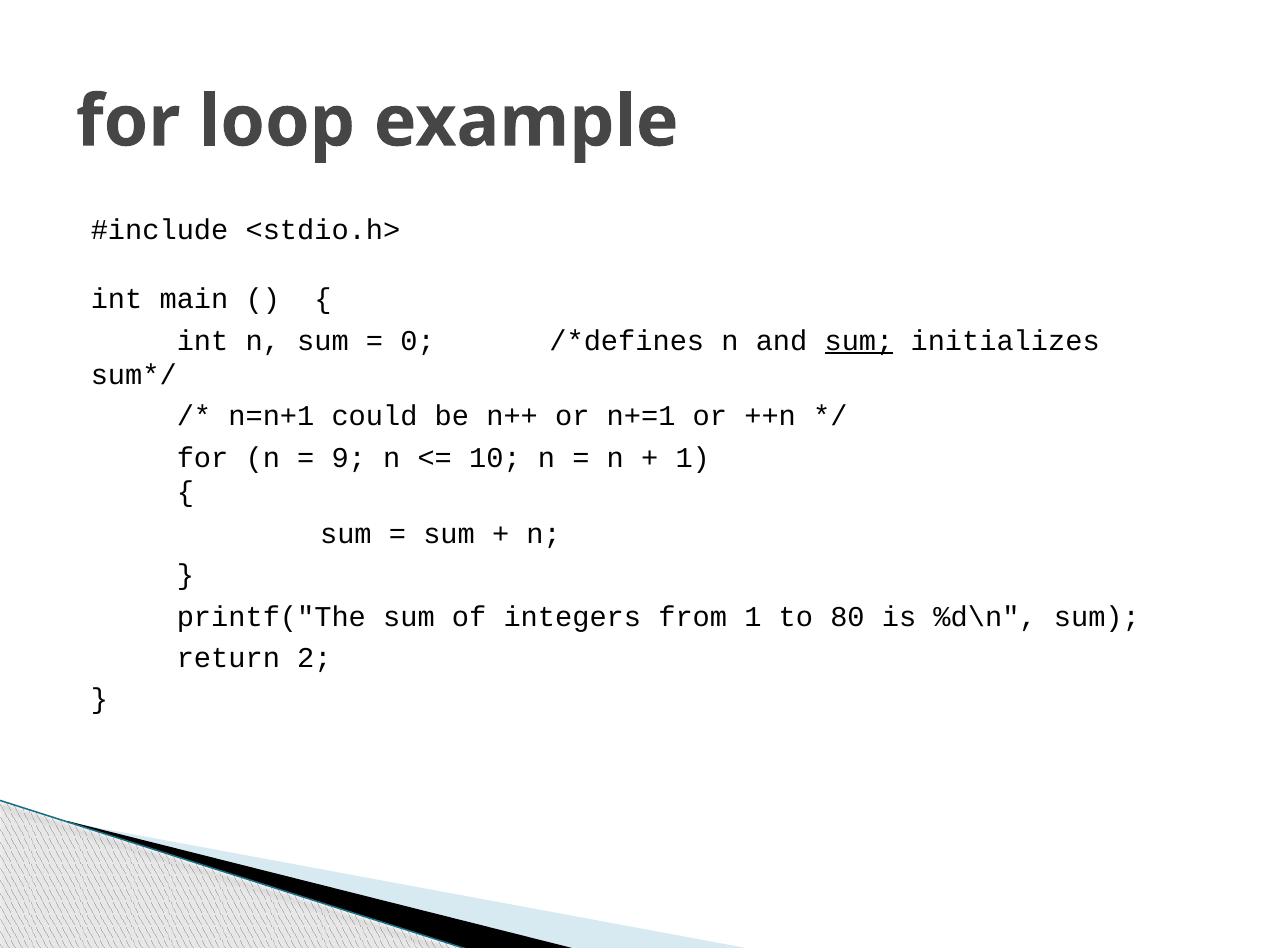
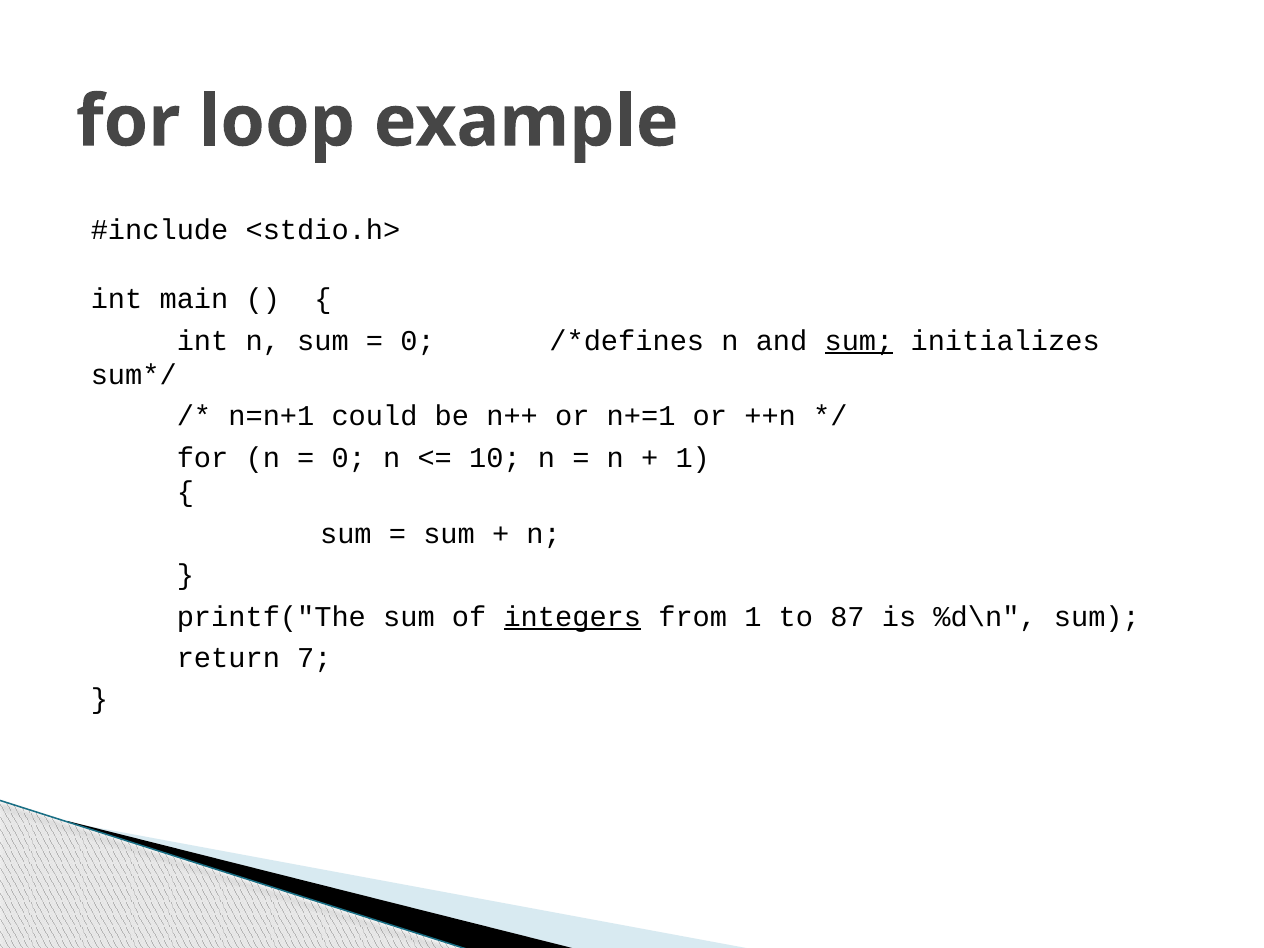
9: 9 -> 0 (349, 458)
integers underline: none -> present (572, 616)
80: 80 -> 87 (847, 616)
2: 2 -> 7 (314, 658)
